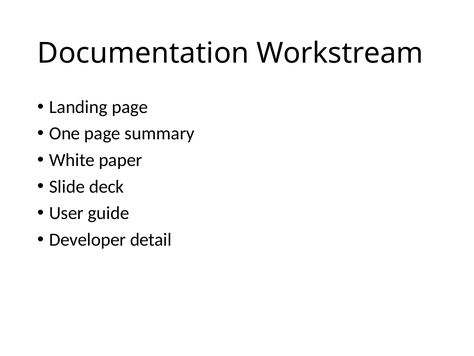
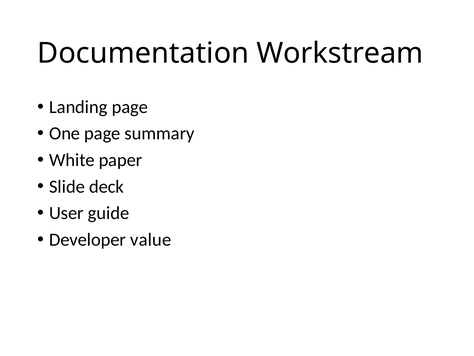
detail: detail -> value (151, 239)
